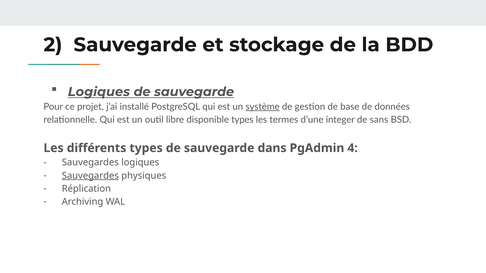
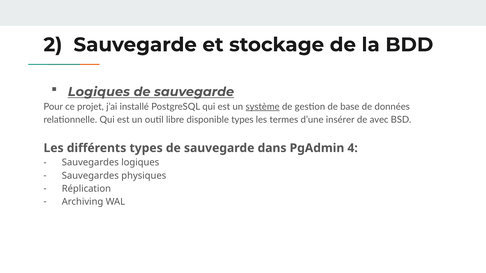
integer: integer -> insérer (340, 120)
sans: sans -> avec (379, 120)
Sauvegardes underline: present -> none (90, 176)
